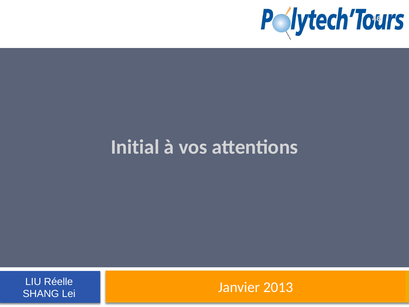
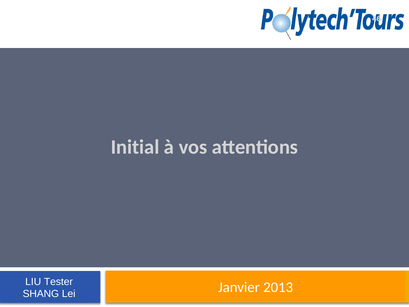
Réelle: Réelle -> Tester (58, 281)
